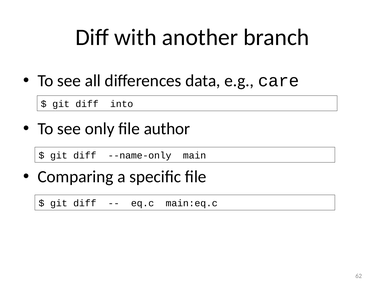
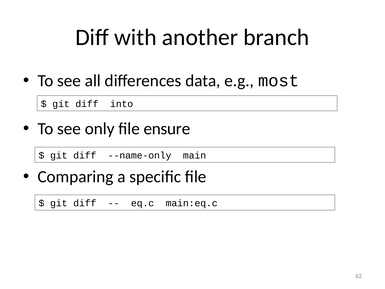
care: care -> most (279, 81)
author: author -> ensure (167, 129)
